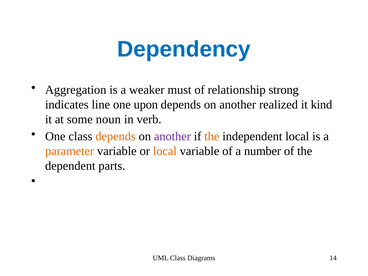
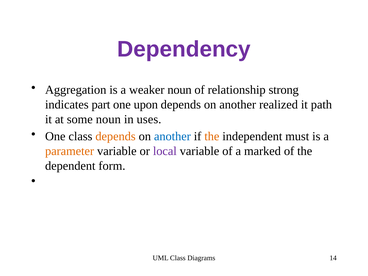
Dependency colour: blue -> purple (184, 49)
weaker must: must -> noun (180, 90)
line: line -> part (101, 105)
kind: kind -> path (321, 105)
verb: verb -> uses (149, 119)
another colour: purple -> blue (172, 136)
independent local: local -> must (297, 136)
local colour: orange -> purple (165, 151)
number: number -> marked (262, 151)
parts: parts -> form (112, 166)
